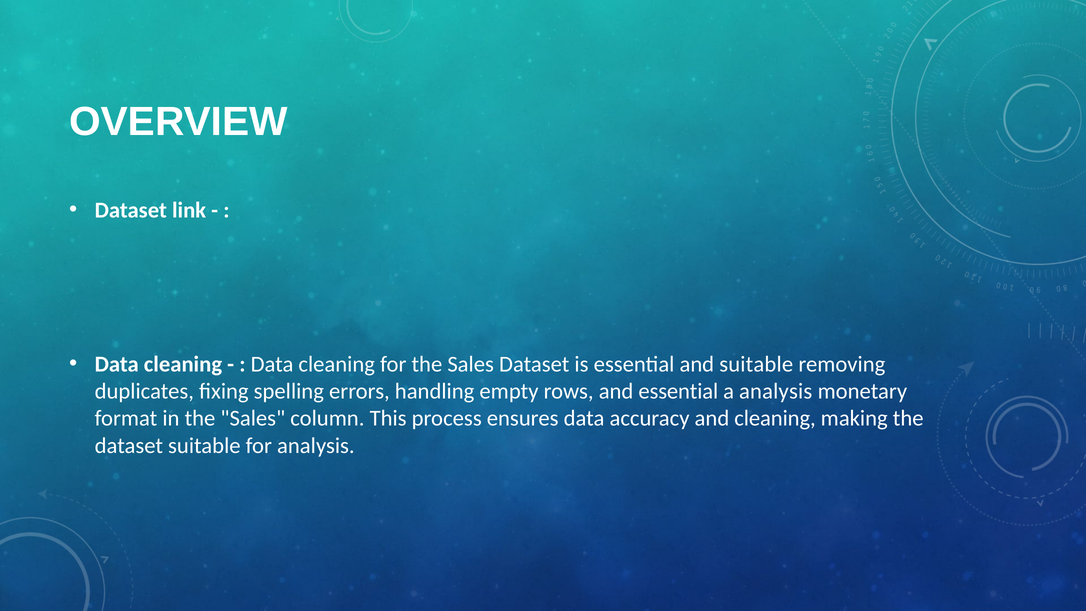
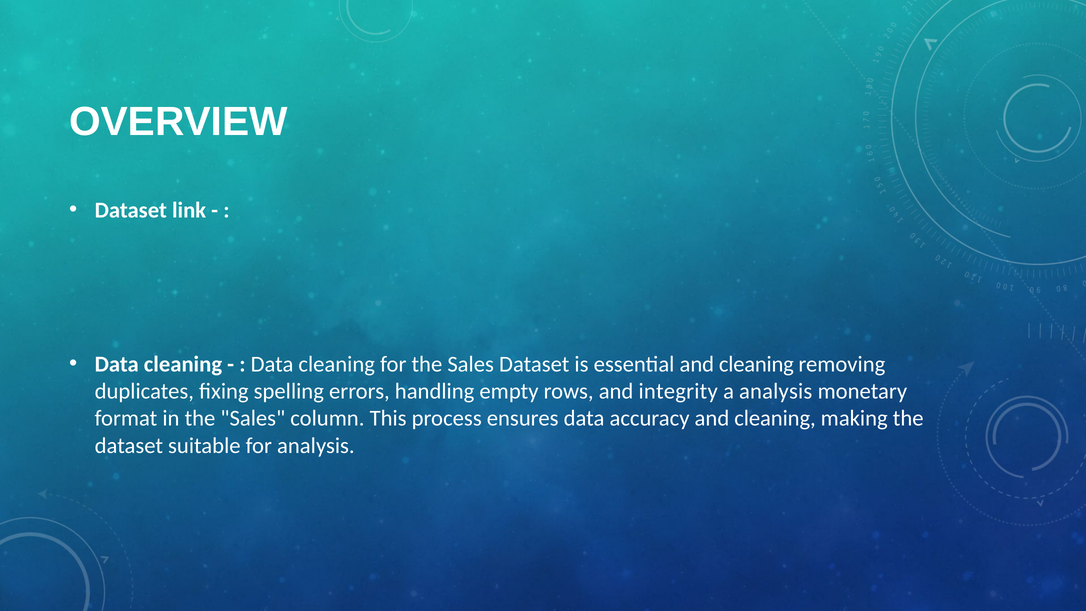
essential and suitable: suitable -> cleaning (756, 364)
and essential: essential -> integrity (678, 391)
